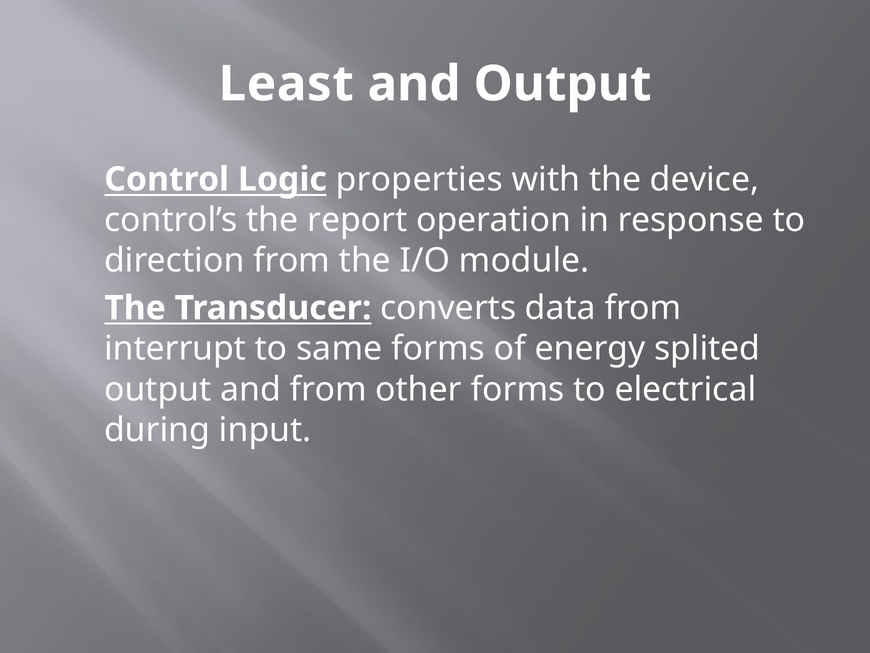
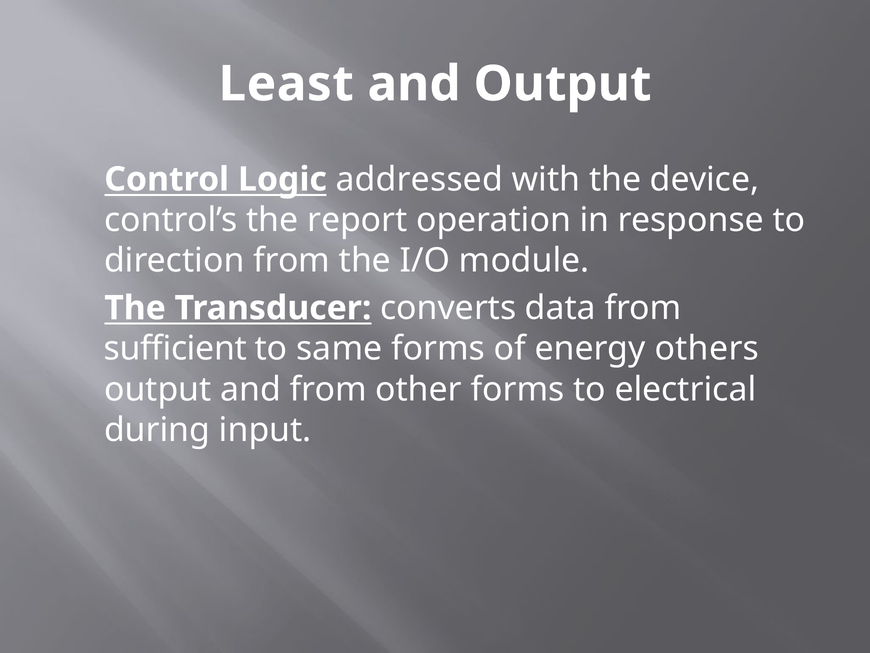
properties: properties -> addressed (419, 179)
interrupt: interrupt -> sufficient (175, 348)
splited: splited -> others (707, 348)
